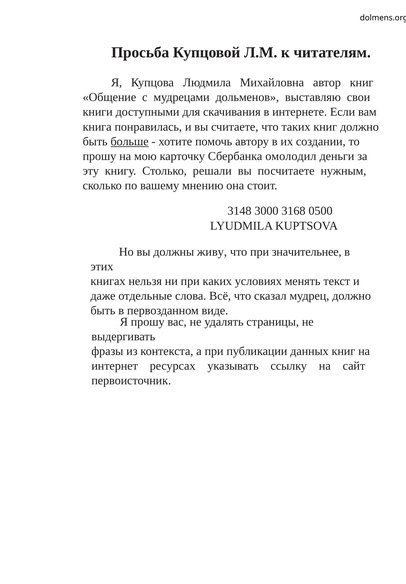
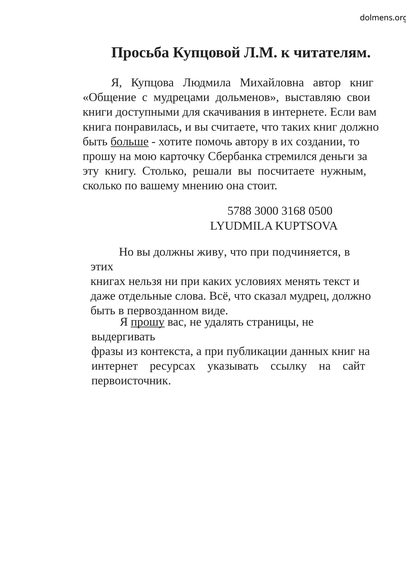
омолодил: омолодил -> стремился (291, 156)
3148: 3148 -> 5788 (239, 211)
значительнее: значительнее -> подчиняется (307, 252)
прошу underline: none -> present (148, 322)
